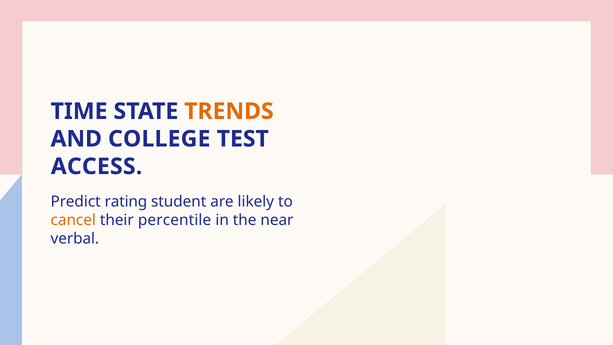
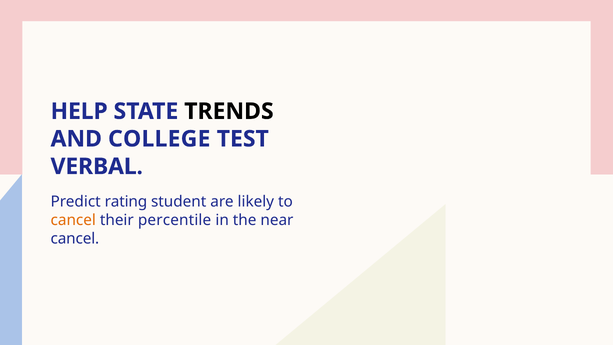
TIME: TIME -> HELP (79, 111)
TRENDS colour: orange -> black (229, 111)
ACCESS: ACCESS -> VERBAL (97, 166)
verbal: verbal -> cancel (75, 239)
